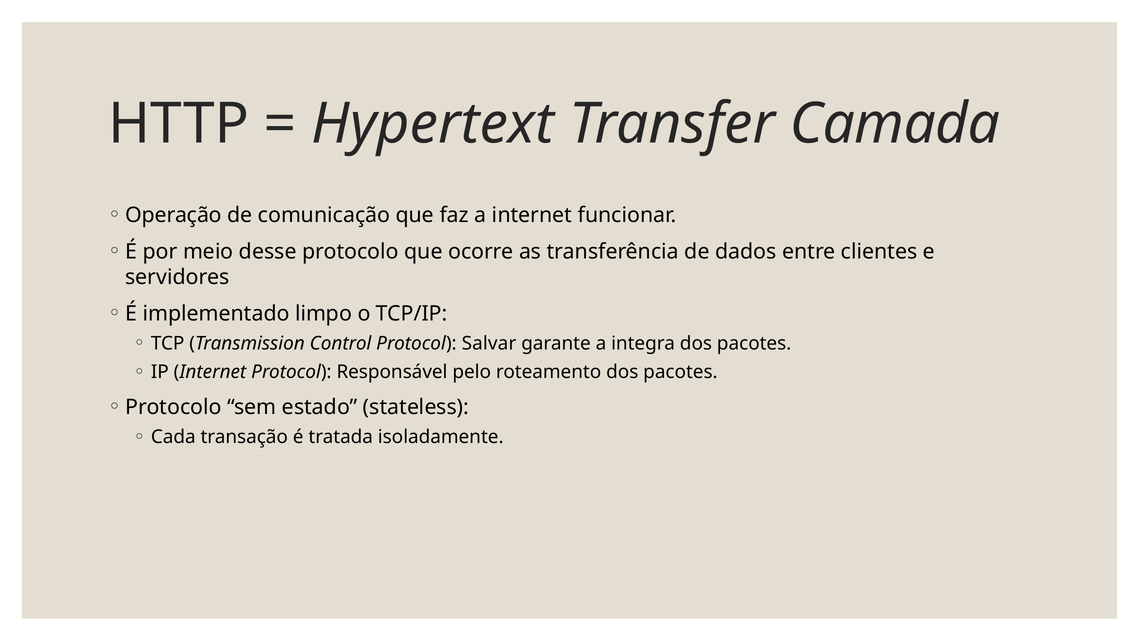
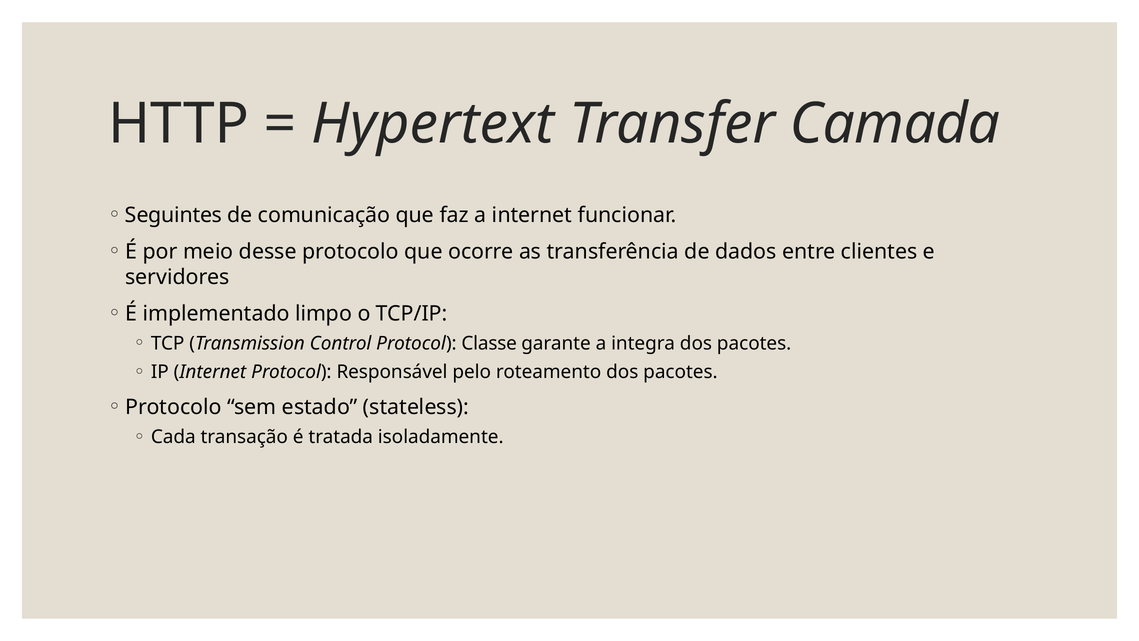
Operação: Operação -> Seguintes (174, 215)
Salvar: Salvar -> Classe (489, 343)
